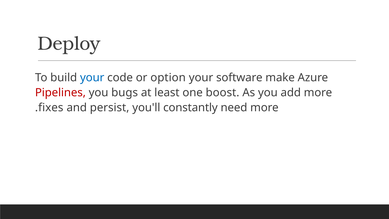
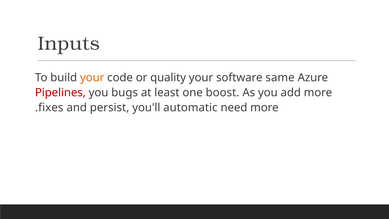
Deploy: Deploy -> Inputs (69, 44)
your colour: blue -> orange (92, 78)
option: option -> quality (168, 78)
make: make -> same (280, 78)
constantly: constantly -> automatic (190, 108)
